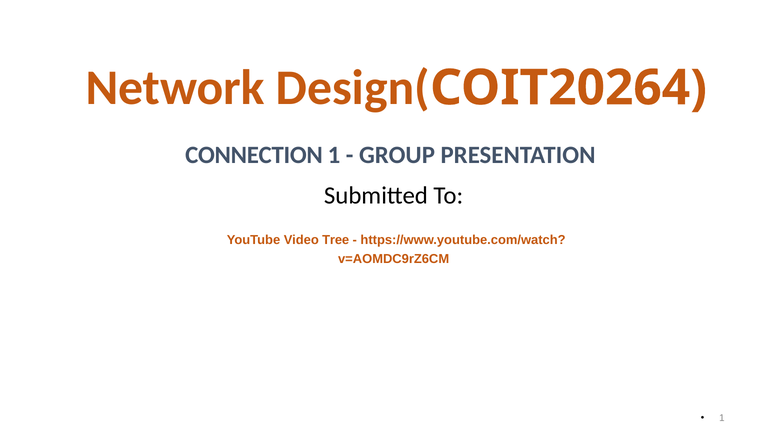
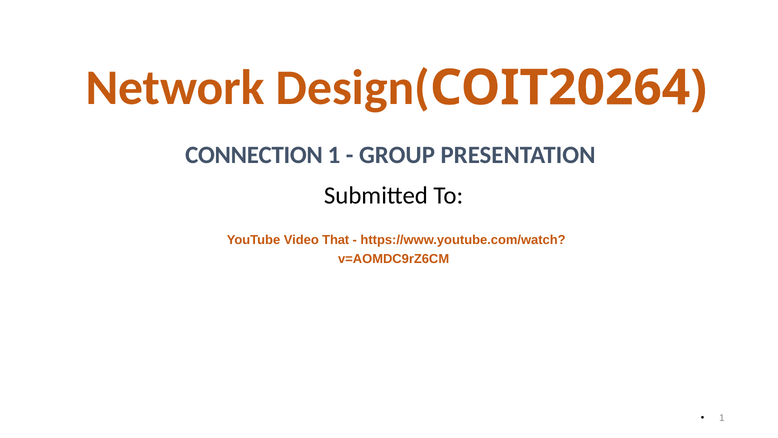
Tree: Tree -> That (336, 240)
